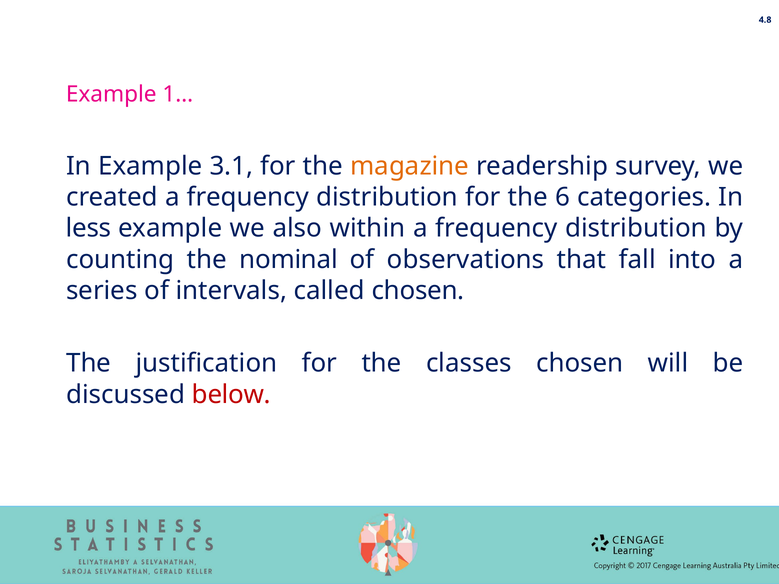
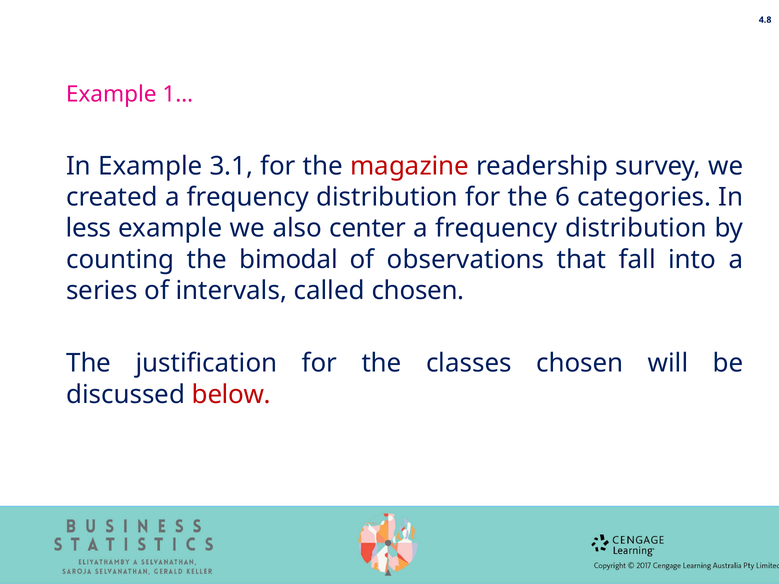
magazine colour: orange -> red (410, 166)
within: within -> center (368, 228)
nominal: nominal -> bimodal (289, 260)
